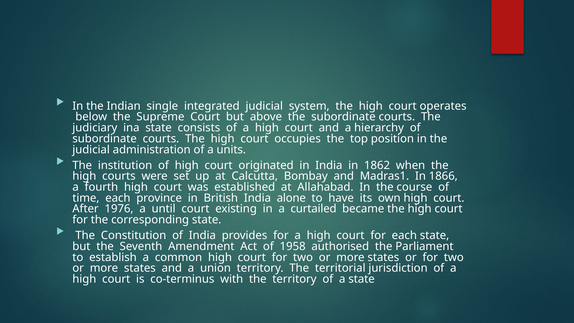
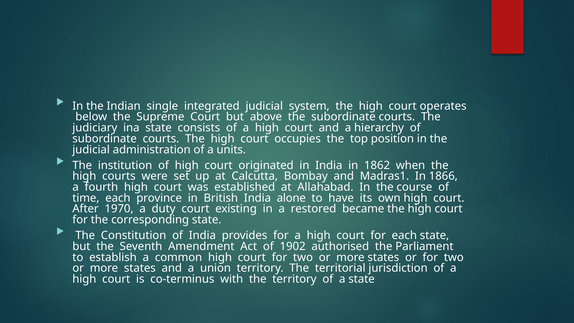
1976: 1976 -> 1970 (119, 209)
until: until -> duty (164, 209)
curtailed: curtailed -> restored (313, 209)
1958: 1958 -> 1902 (293, 246)
